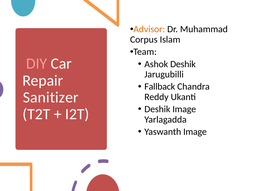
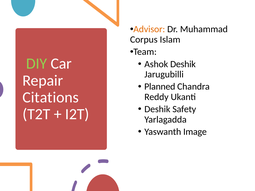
DIY colour: pink -> light green (37, 64)
Fallback: Fallback -> Planned (160, 87)
Sanitizer: Sanitizer -> Citations (51, 97)
Deshik Image: Image -> Safety (184, 109)
